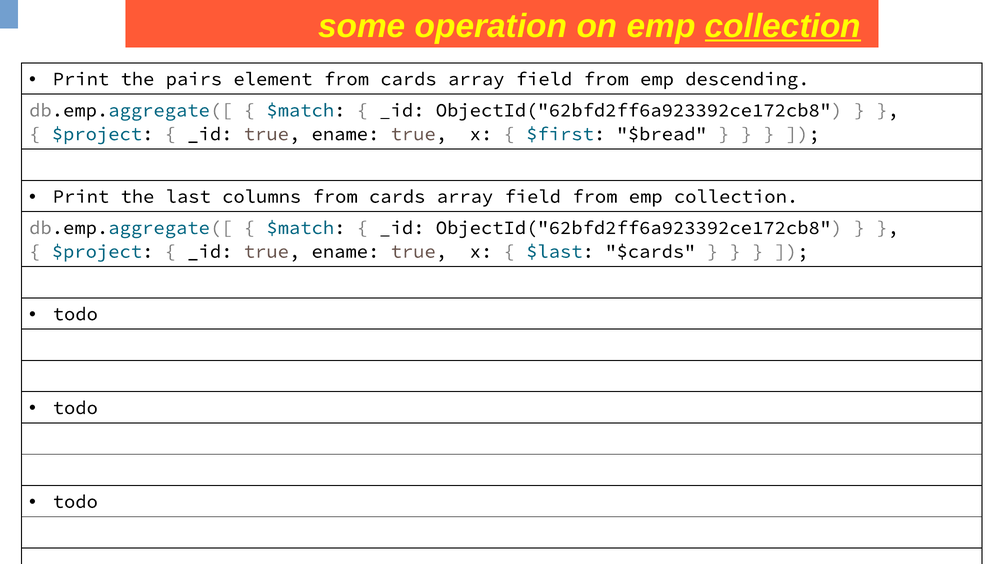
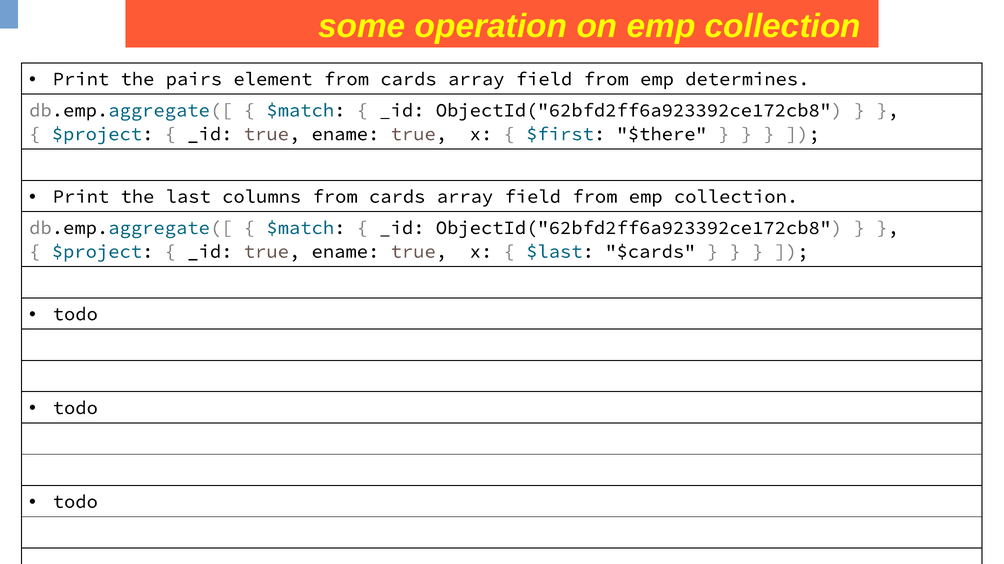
collection underline: present -> none (783, 26)
descending: descending -> determines (747, 79)
$bread: $bread -> $there (662, 134)
